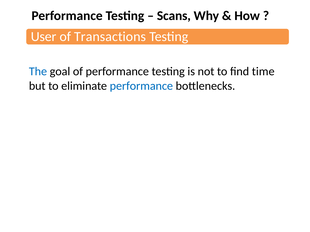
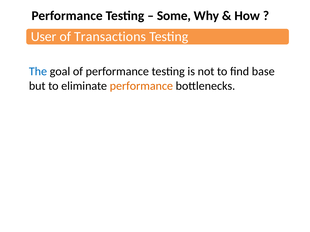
Scans: Scans -> Some (174, 16)
time: time -> base (263, 72)
performance colour: blue -> orange (141, 86)
